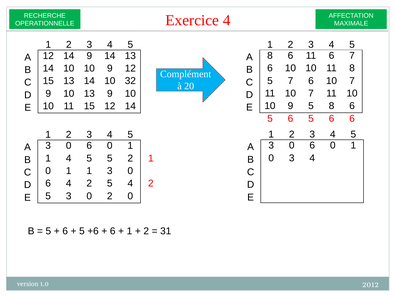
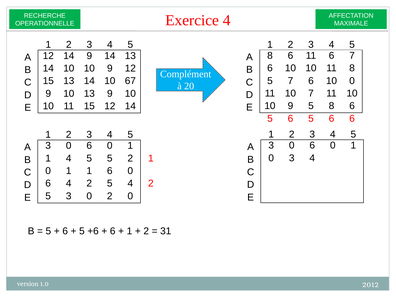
6 10 7: 7 -> 0 (352, 81)
32: 32 -> 67 (130, 81)
1 3: 3 -> 6 (110, 171)
